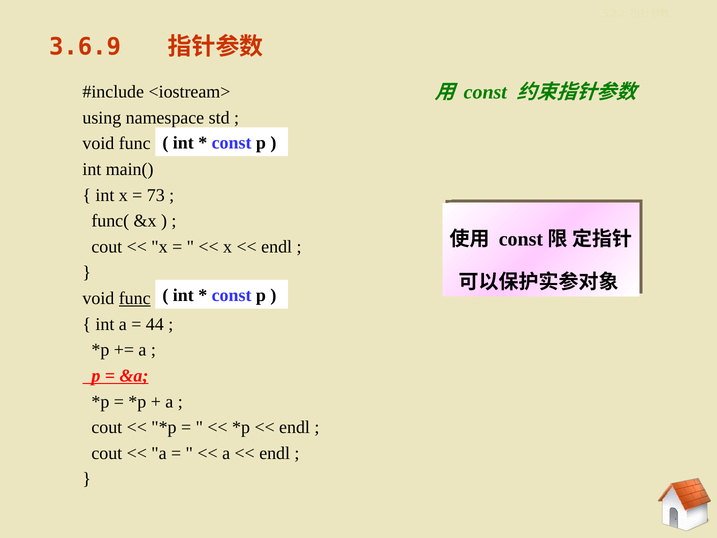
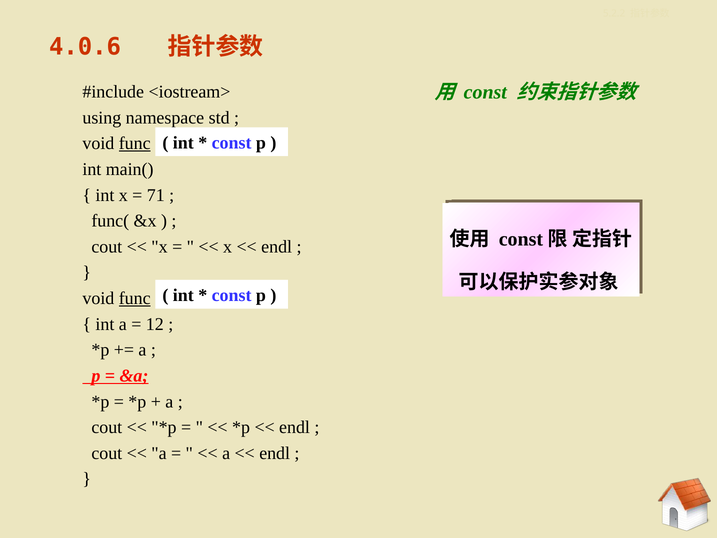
3.6.9: 3.6.9 -> 4.0.6 (85, 47)
func underline: none -> present (135, 143)
73: 73 -> 71 (156, 195)
44: 44 -> 12 (155, 324)
